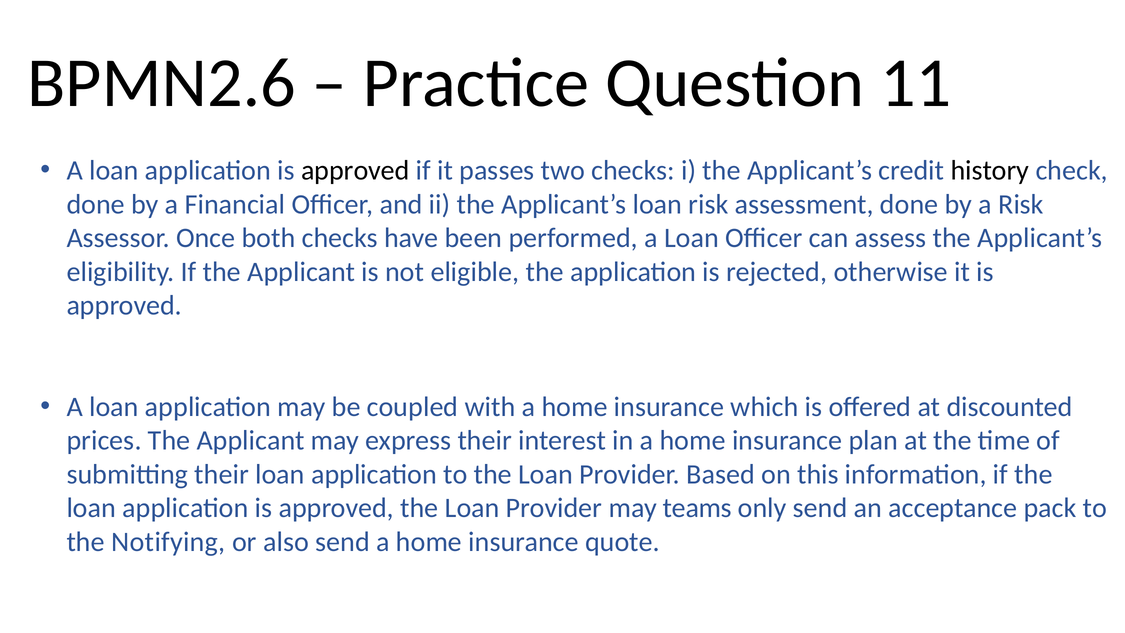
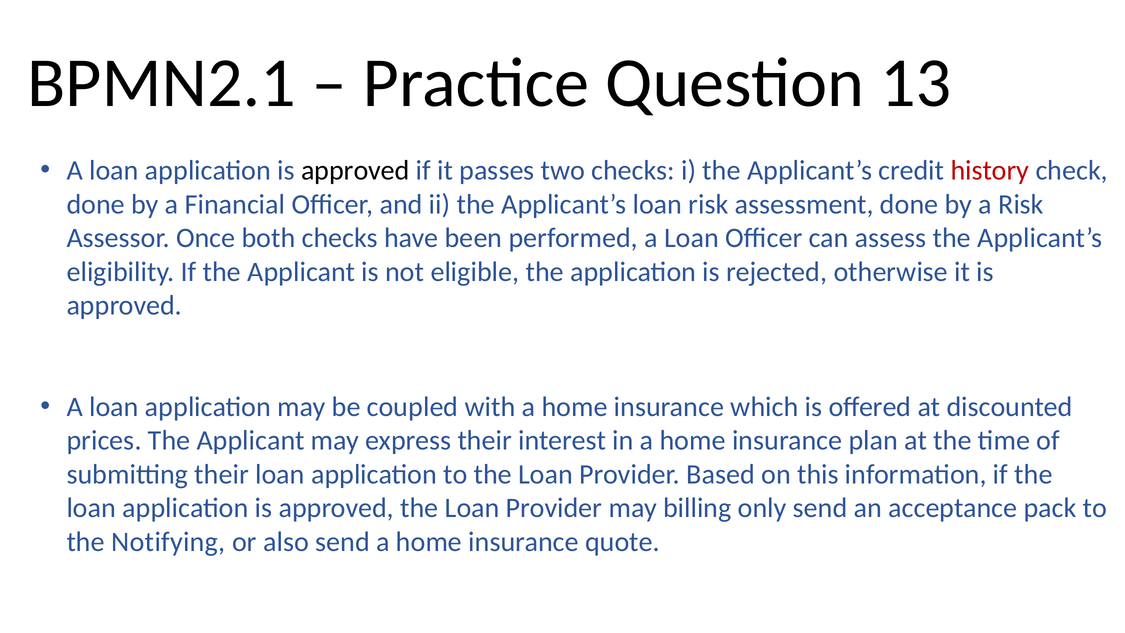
BPMN2.6: BPMN2.6 -> BPMN2.1 (162, 83)
11: 11 -> 13 (916, 83)
history colour: black -> red (990, 170)
teams: teams -> billing (697, 508)
